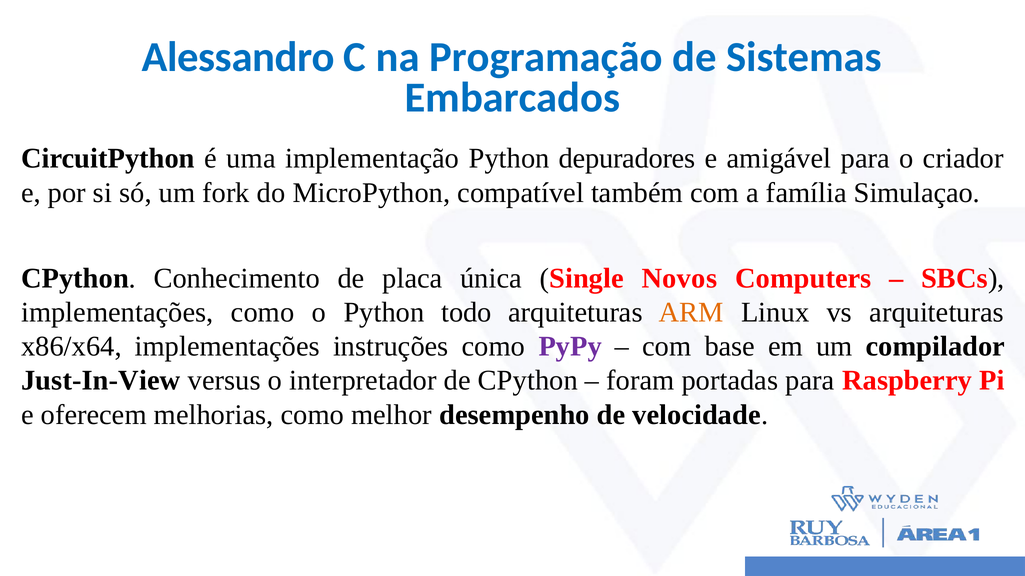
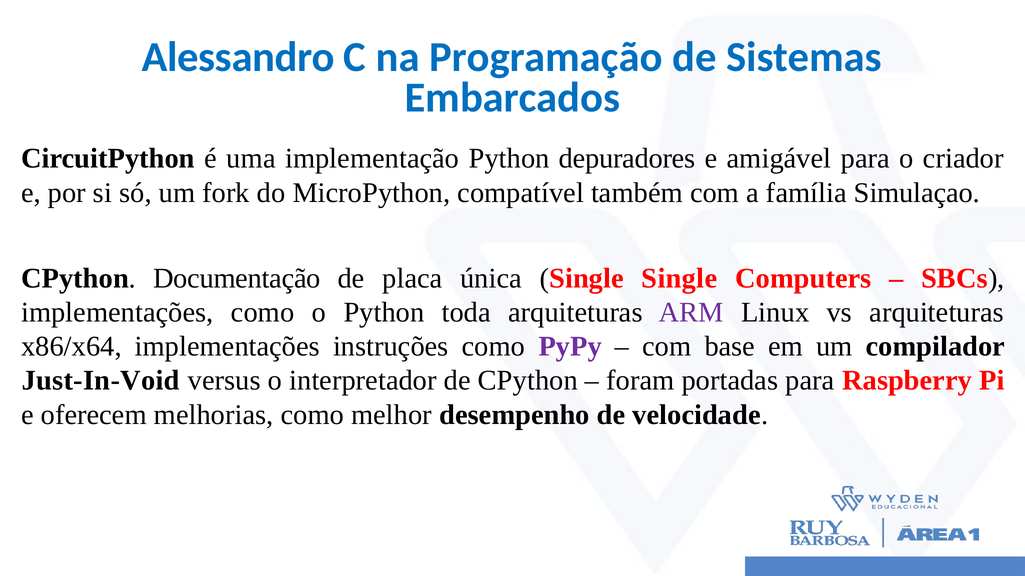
Conhecimento: Conhecimento -> Documentação (237, 278)
Single Novos: Novos -> Single (679, 278)
todo: todo -> toda (466, 313)
ARM colour: orange -> purple (691, 313)
Just-In-View: Just-In-View -> Just-In-Void (101, 381)
